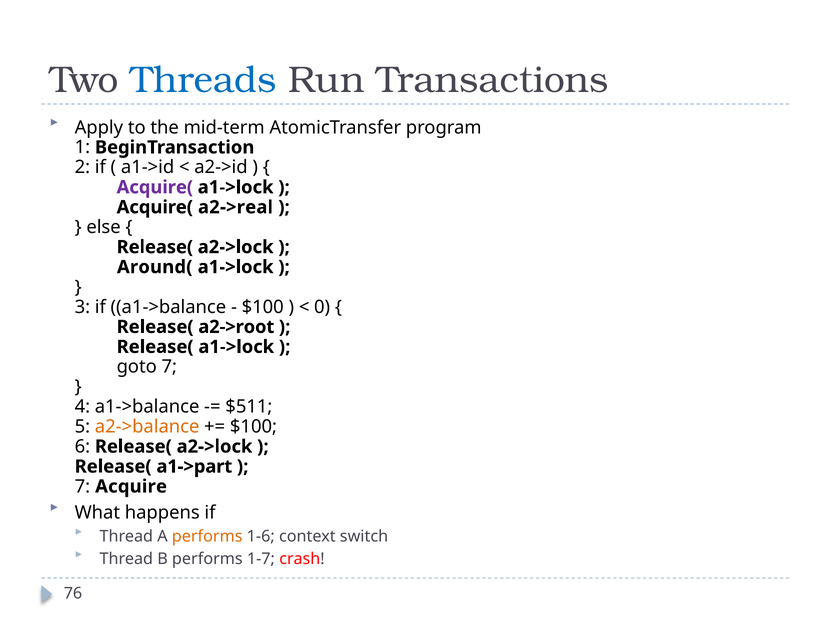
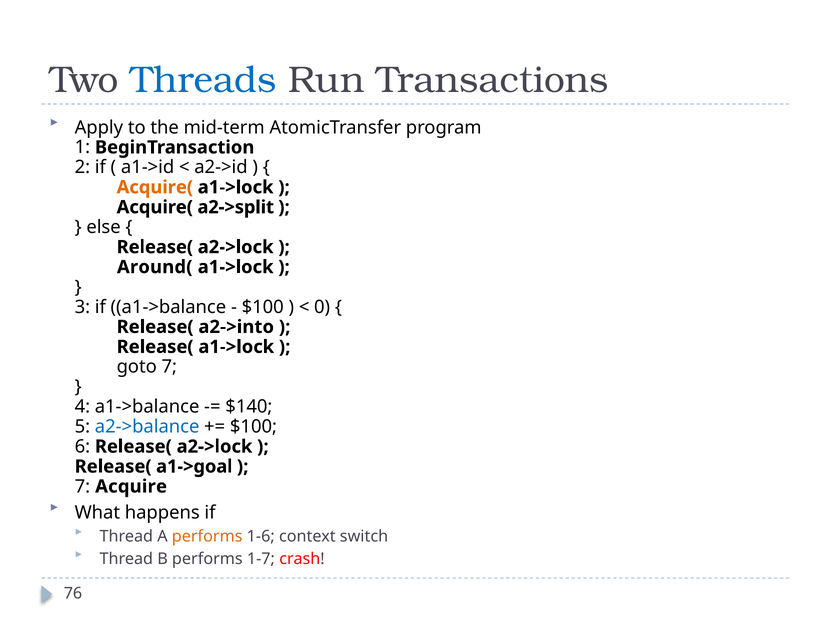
Acquire( colour: purple -> orange (155, 187)
a2->real: a2->real -> a2->split (236, 207)
a2->root: a2->root -> a2->into (236, 327)
$511: $511 -> $140 (249, 406)
a2->balance colour: orange -> blue (147, 426)
a1->part: a1->part -> a1->goal (194, 466)
